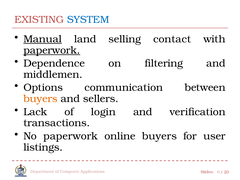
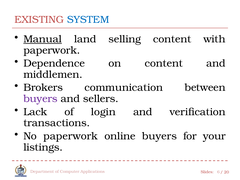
selling contact: contact -> content (172, 39)
paperwork underline: present -> none (52, 50)
on filtering: filtering -> content (164, 63)
Options: Options -> Brokers (43, 88)
buyers colour: orange -> purple (40, 99)
user: user -> your (214, 136)
